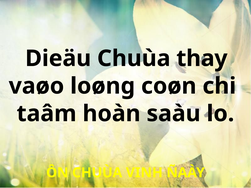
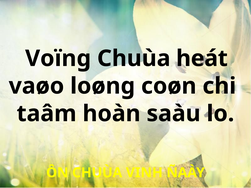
Dieäu: Dieäu -> Voïng (58, 59)
thay: thay -> heát (202, 59)
